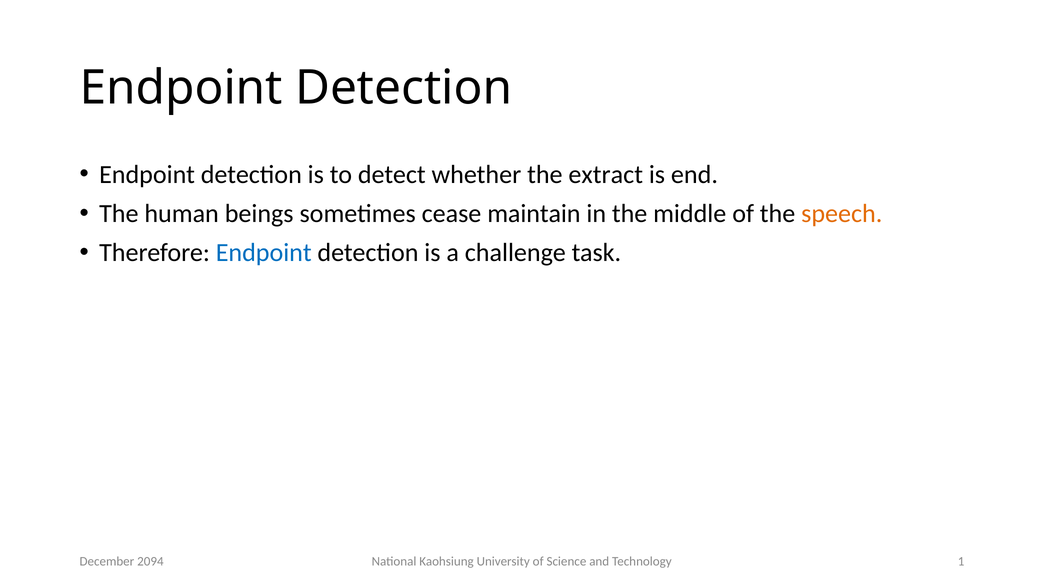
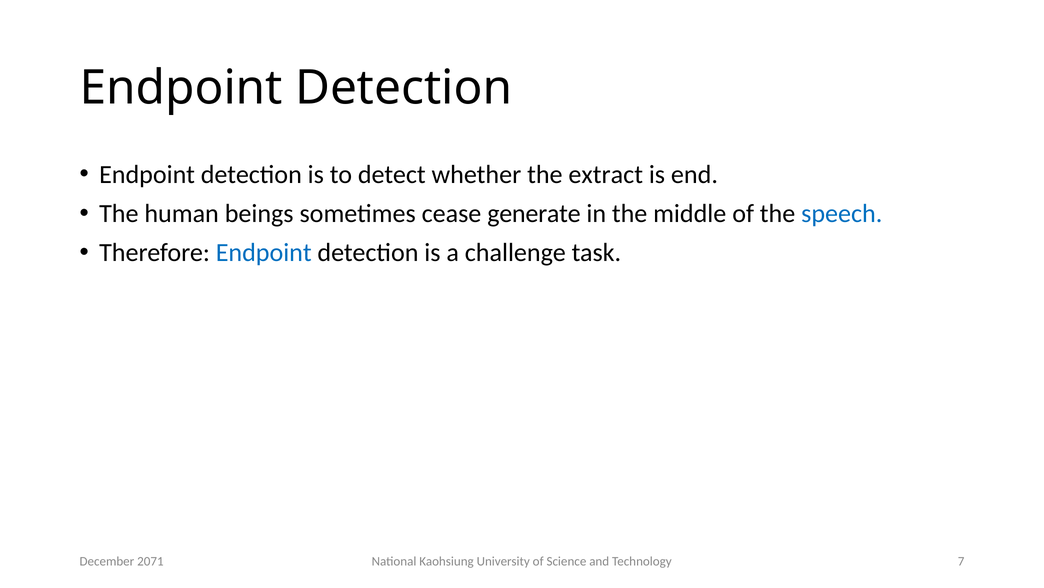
maintain: maintain -> generate (534, 213)
speech colour: orange -> blue (842, 213)
1: 1 -> 7 (961, 561)
2094: 2094 -> 2071 (150, 561)
